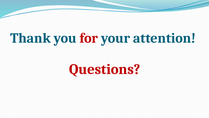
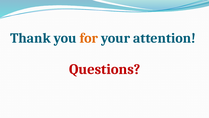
for colour: red -> orange (89, 38)
